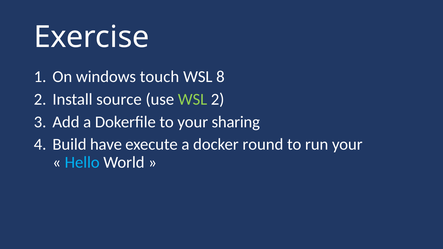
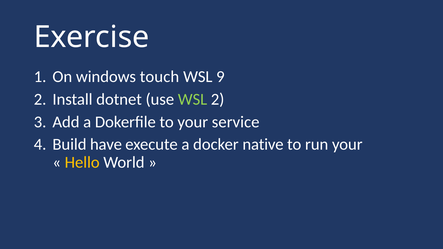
8: 8 -> 9 (220, 77)
source: source -> dotnet (119, 99)
sharing: sharing -> service (236, 122)
round: round -> native (263, 145)
Hello colour: light blue -> yellow (82, 162)
